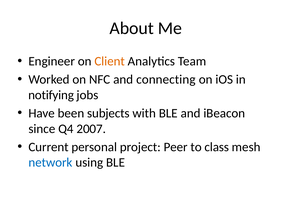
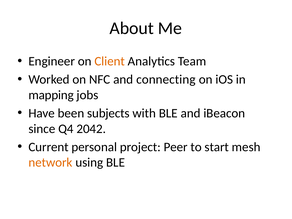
notifying: notifying -> mapping (51, 95)
2007: 2007 -> 2042 (91, 129)
class: class -> start (217, 147)
network colour: blue -> orange (50, 163)
